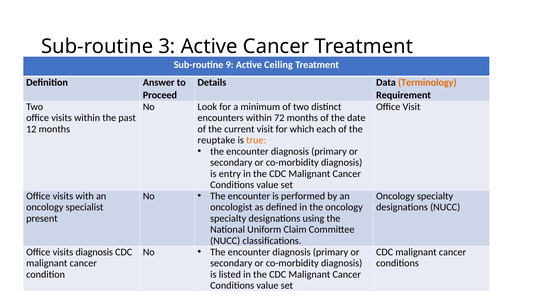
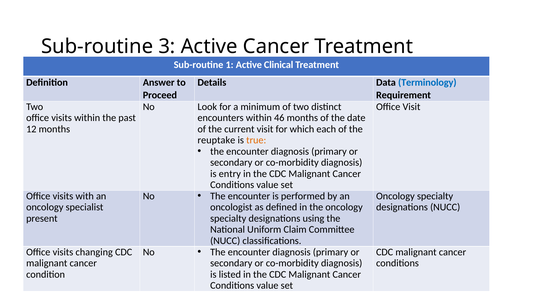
9: 9 -> 1 (230, 65)
Ceiling: Ceiling -> Clinical (279, 65)
Terminology colour: orange -> blue (427, 82)
72: 72 -> 46 (279, 118)
visits diagnosis: diagnosis -> changing (94, 251)
